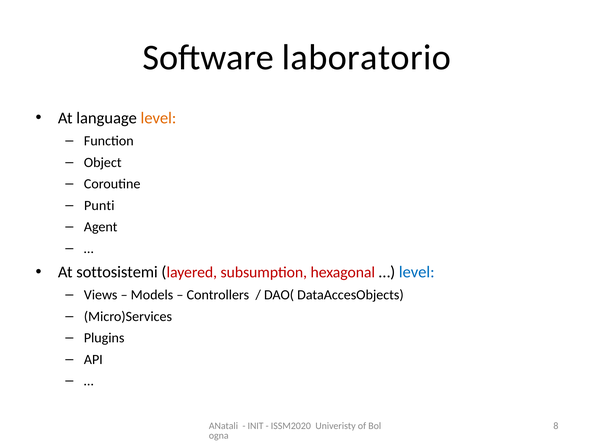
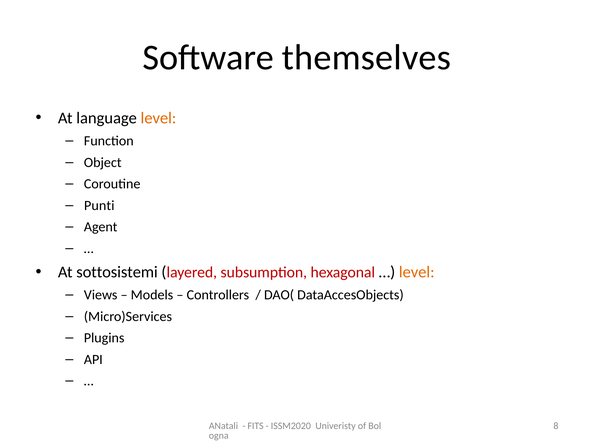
laboratorio: laboratorio -> themselves (366, 58)
level colour: blue -> orange (417, 272)
INIT: INIT -> FITS (256, 425)
